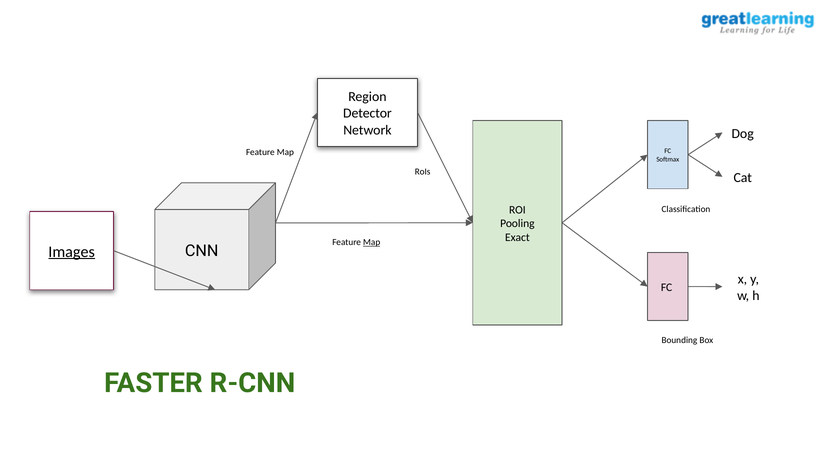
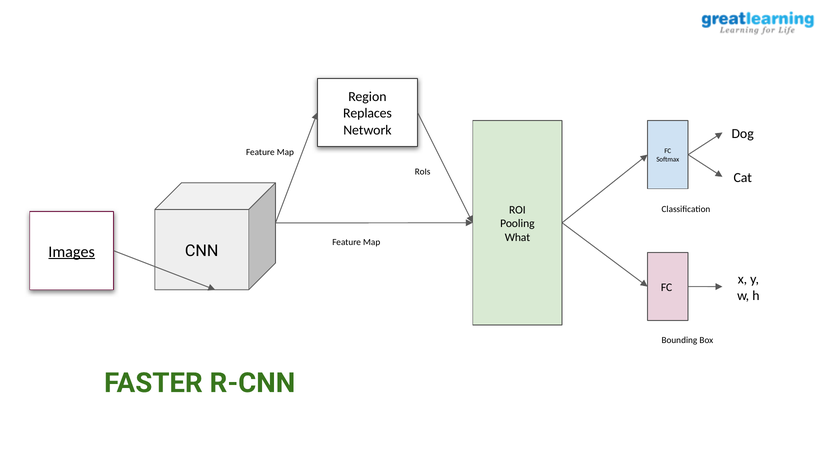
Detector: Detector -> Replaces (367, 113)
Exact: Exact -> What (517, 238)
Map underline: present -> none (372, 242)
